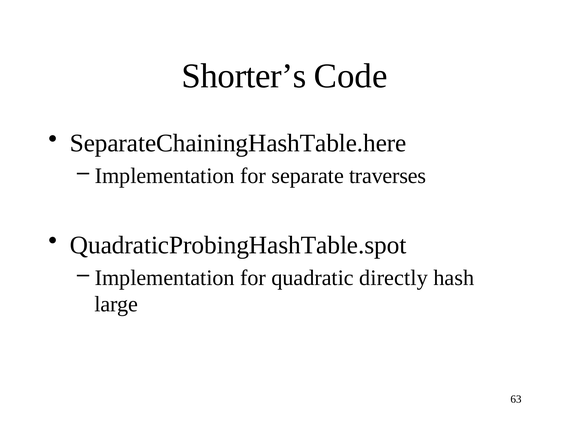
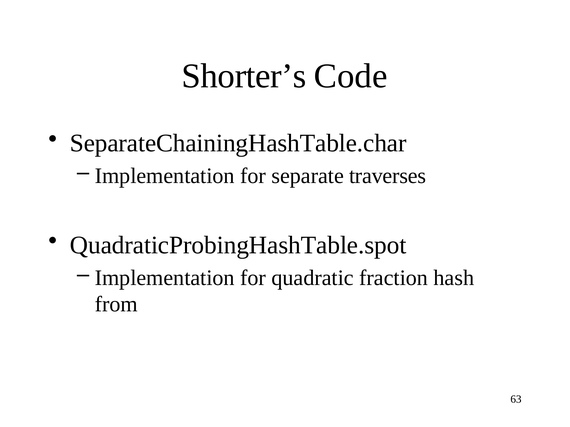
SeparateChainingHashTable.here: SeparateChainingHashTable.here -> SeparateChainingHashTable.char (238, 143)
directly: directly -> fraction (394, 278)
large: large -> from (116, 305)
